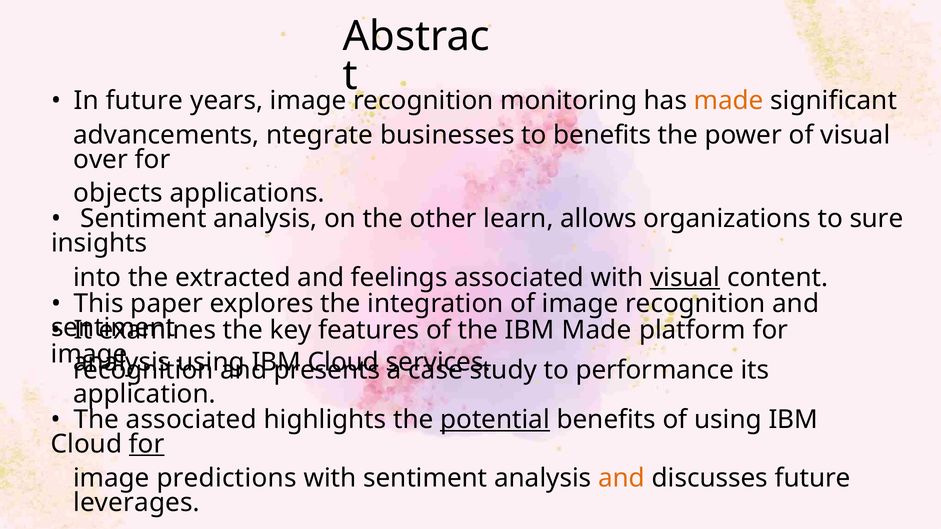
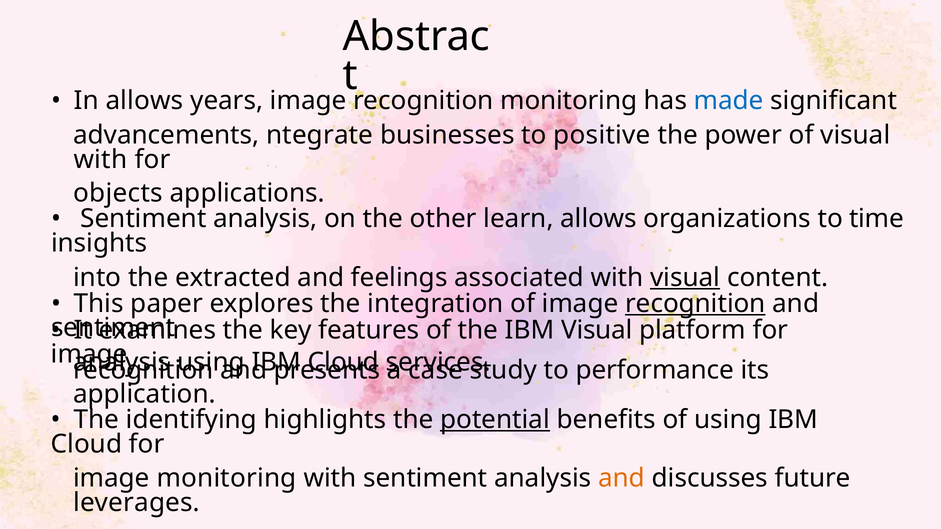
In future: future -> allows (144, 101)
made colour: orange -> blue (729, 101)
to benefits: benefits -> positive (602, 135)
over: over -> with (100, 159)
sure: sure -> time (877, 219)
recognition underline: none -> present (695, 304)
IBM Made: Made -> Visual (597, 330)
The associated: associated -> identifying (191, 420)
for underline: present -> none (147, 444)
image predictions: predictions -> monitoring (227, 478)
